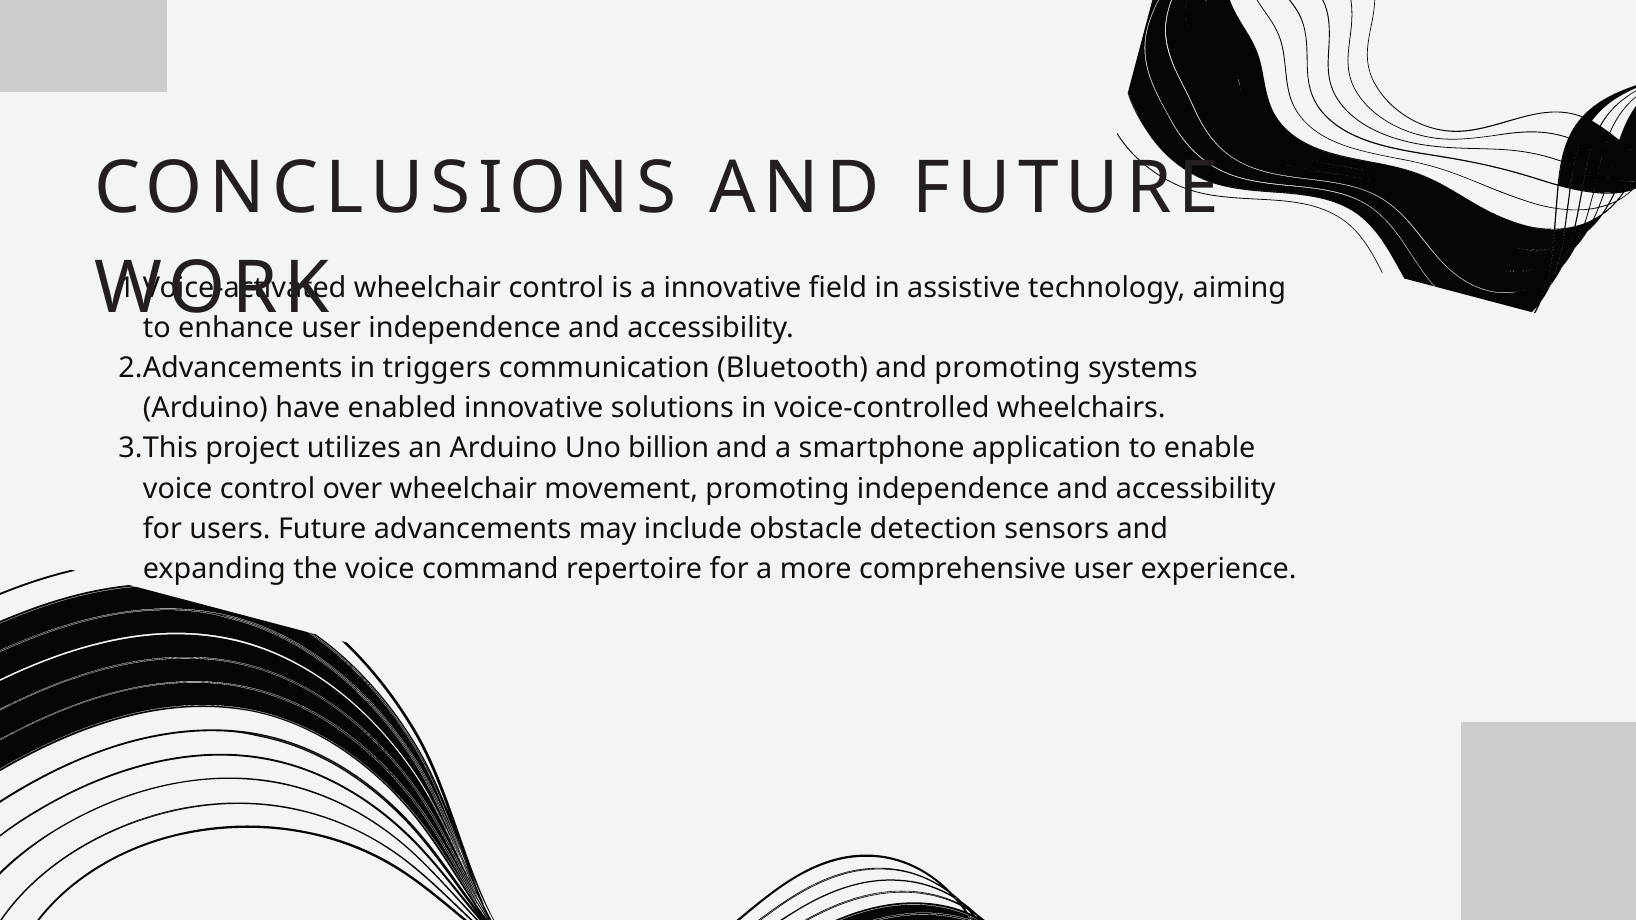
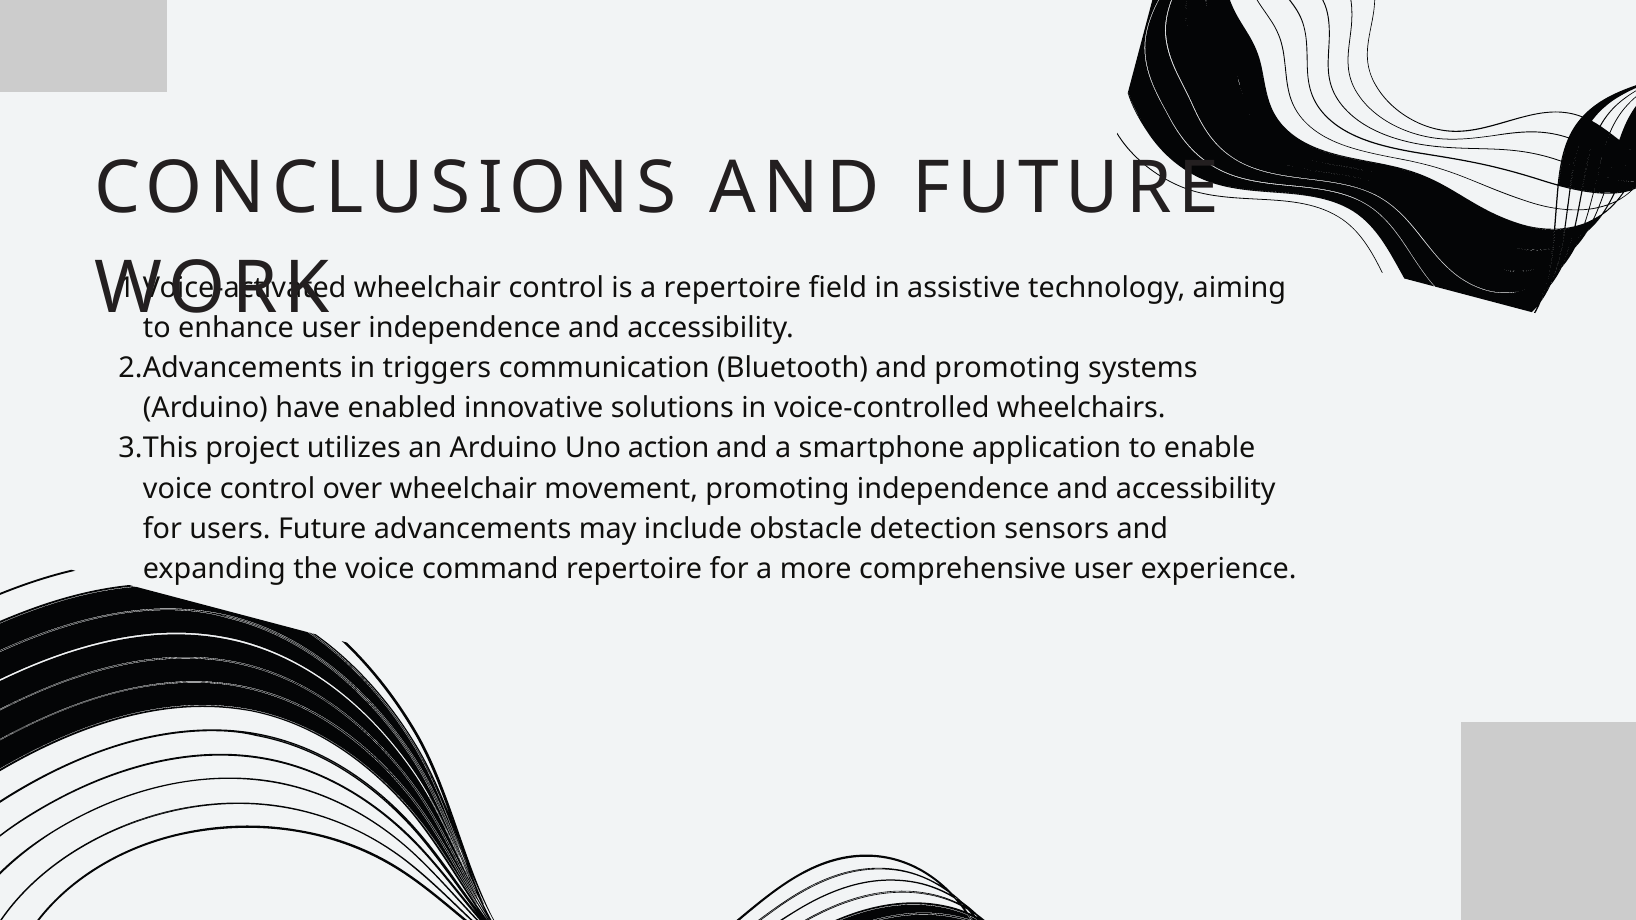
a innovative: innovative -> repertoire (732, 288)
billion: billion -> action (669, 449)
